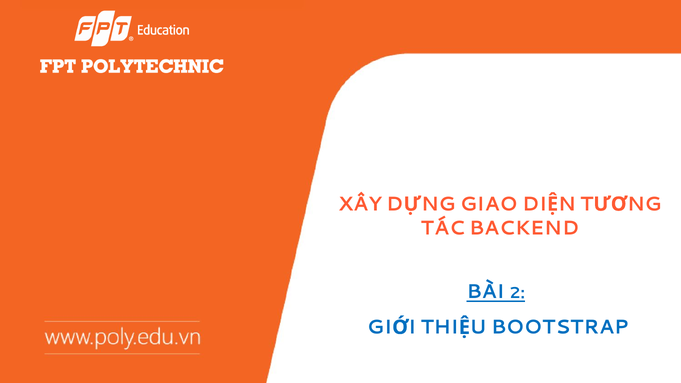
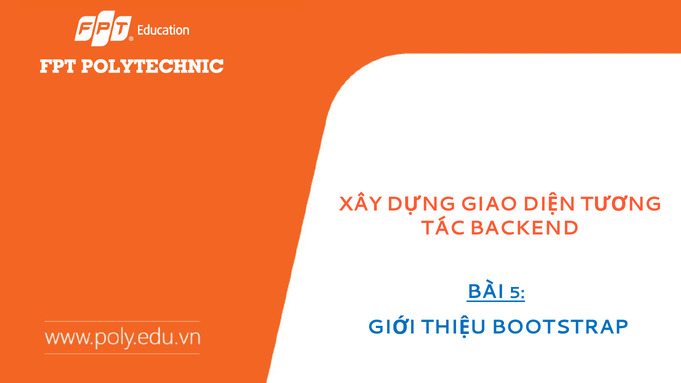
2: 2 -> 5 (517, 293)
